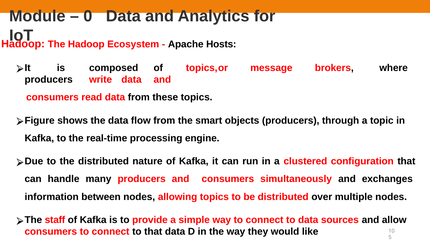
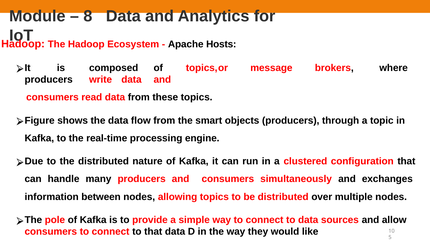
0: 0 -> 8 (88, 16)
staff: staff -> pole (55, 220)
